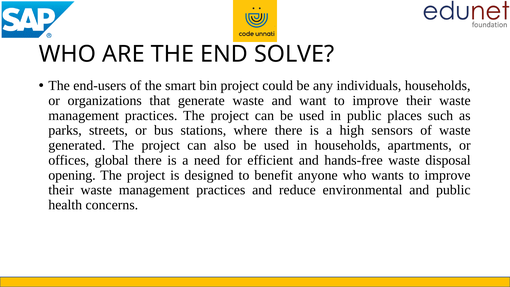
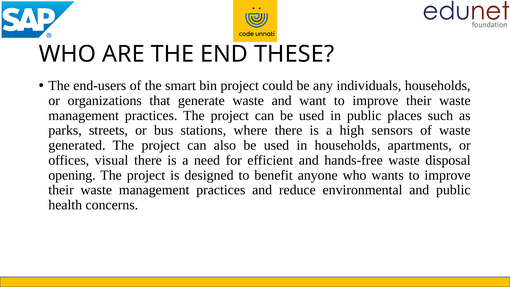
SOLVE: SOLVE -> THESE (294, 54)
global: global -> visual (112, 160)
